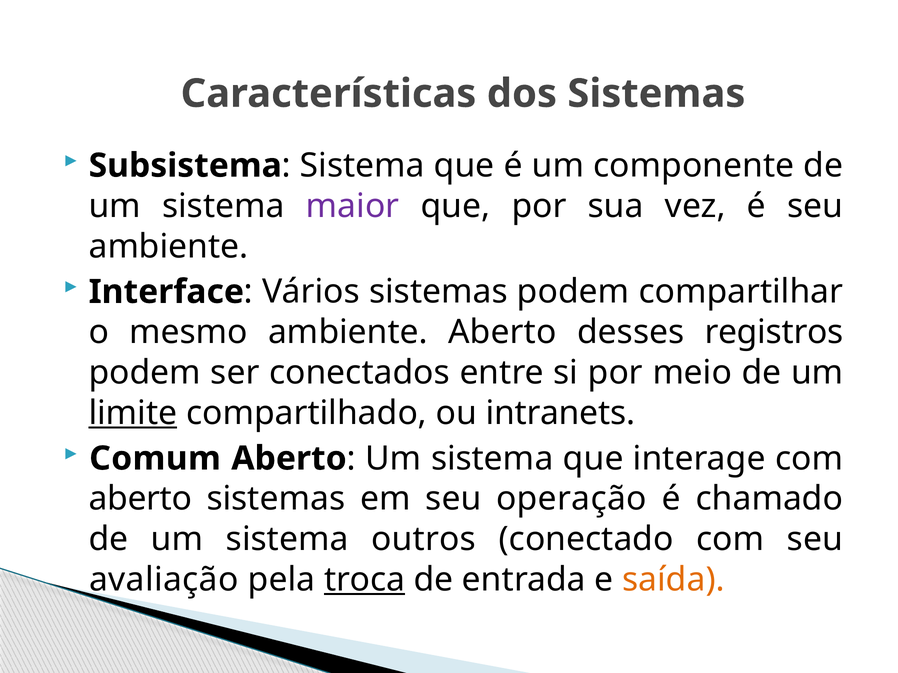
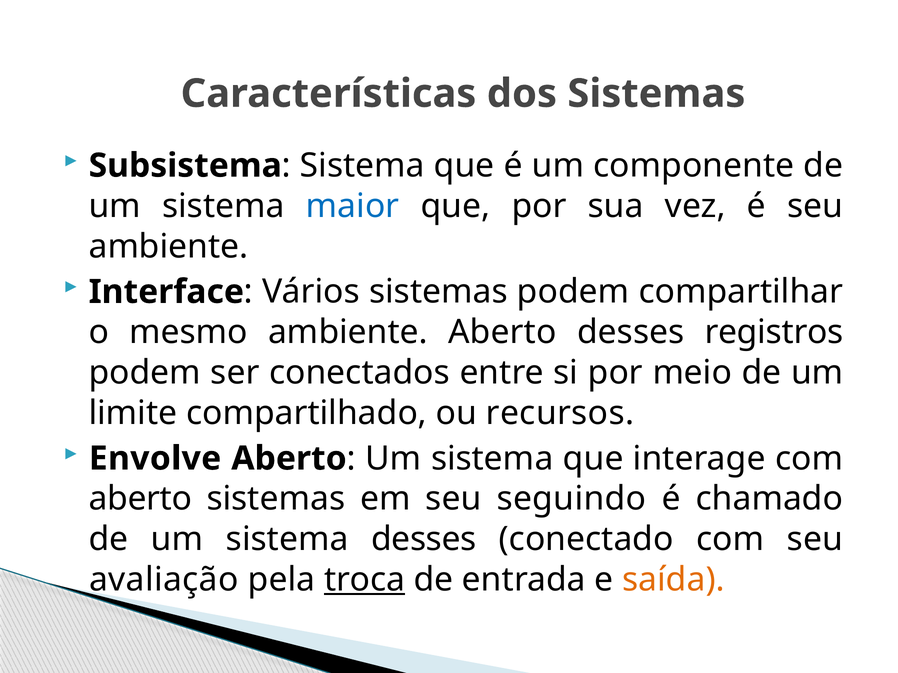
maior colour: purple -> blue (353, 206)
limite underline: present -> none (133, 413)
intranets: intranets -> recursos (560, 413)
Comum: Comum -> Envolve (155, 459)
operação: operação -> seguindo (571, 499)
sistema outros: outros -> desses (424, 540)
